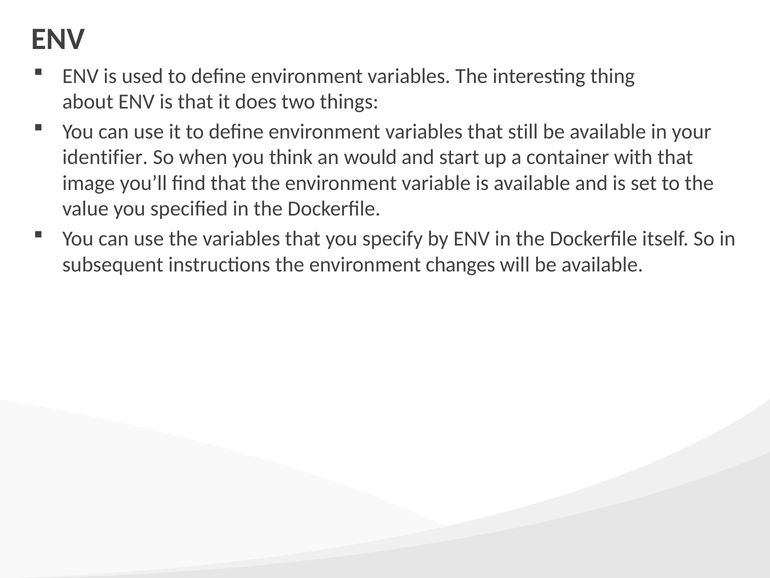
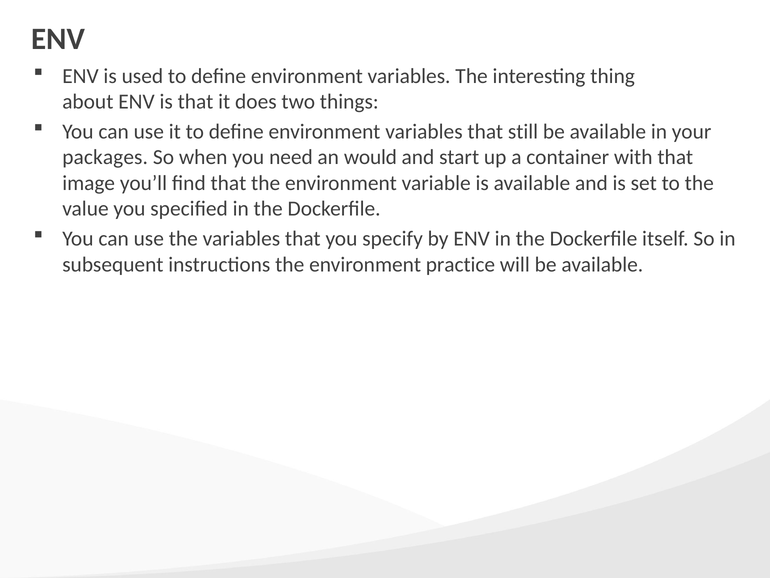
identifier: identifier -> packages (105, 157)
think: think -> need (291, 157)
changes: changes -> practice (460, 264)
